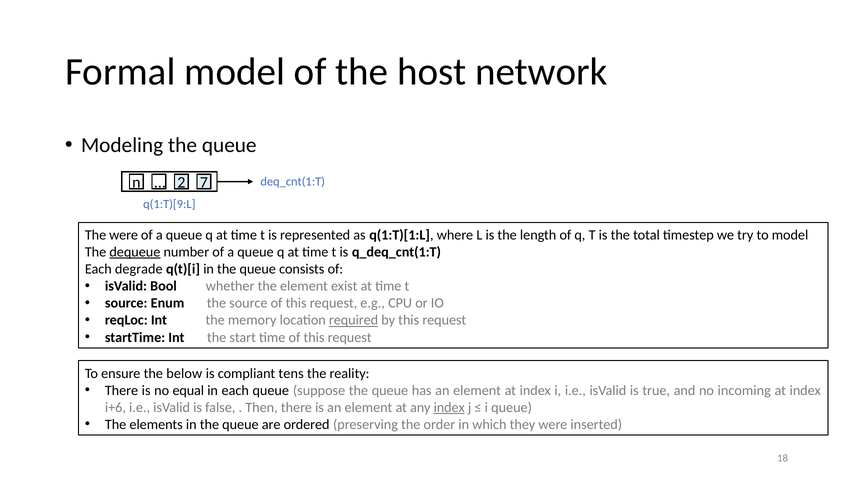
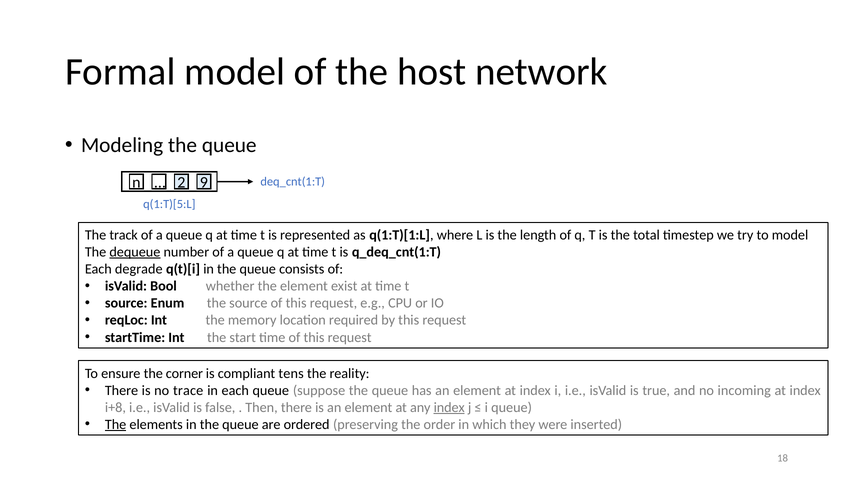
7: 7 -> 9 (204, 182)
q(1:T)[9:L: q(1:T)[9:L -> q(1:T)[5:L (169, 204)
The were: were -> track (124, 235)
required underline: present -> none (354, 320)
below: below -> corner (184, 373)
equal: equal -> trace (188, 390)
i+6: i+6 -> i+8 (115, 407)
The underline: none -> present (116, 424)
